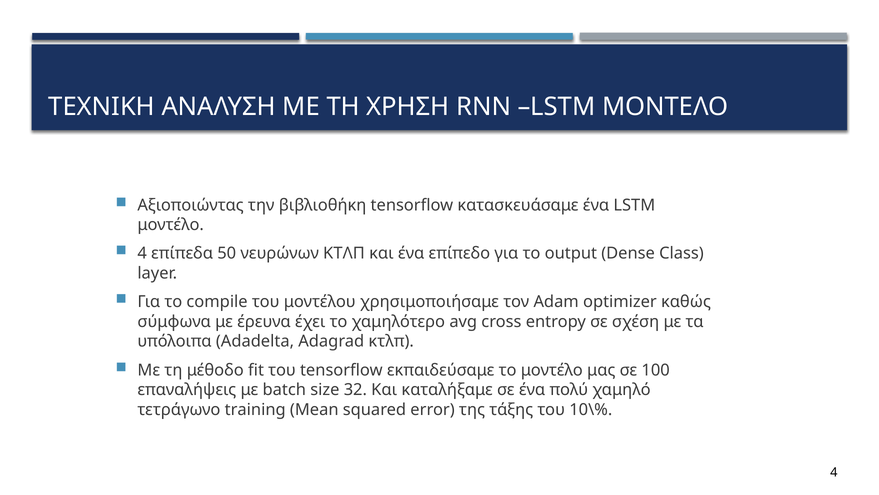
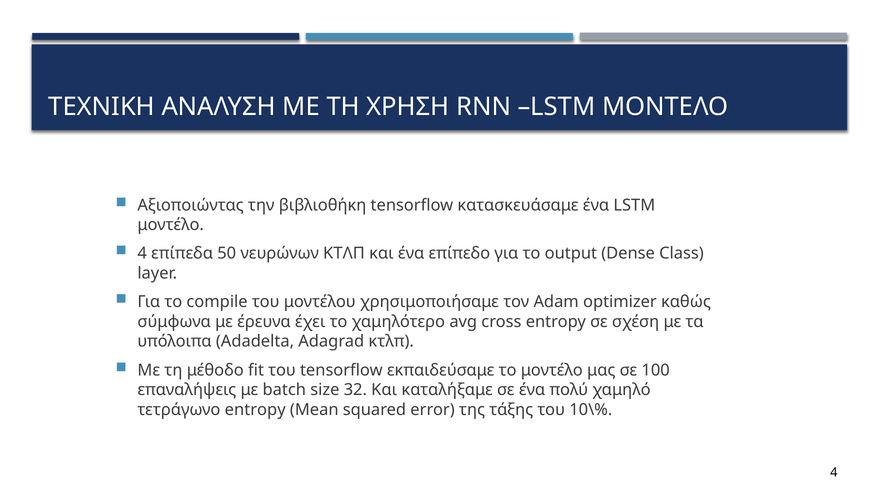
τετράγωνο training: training -> entropy (255, 409)
